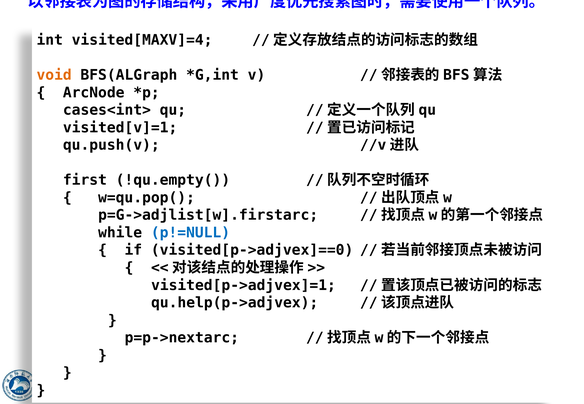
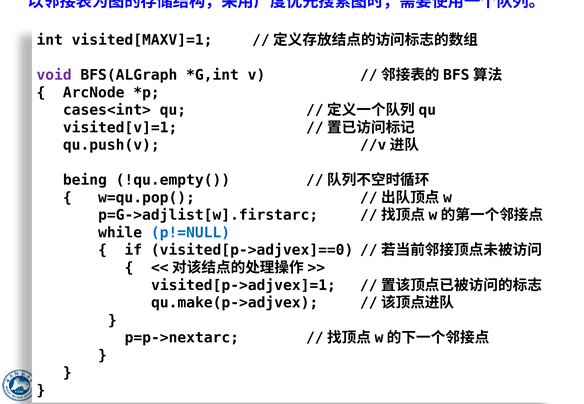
visited[MAXV]=4: visited[MAXV]=4 -> visited[MAXV]=1 (142, 40)
void colour: orange -> purple (54, 75)
first: first -> being (85, 180)
qu.help(p->adjvex: qu.help(p->adjvex -> qu.make(p->adjvex (235, 303)
